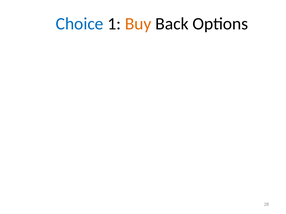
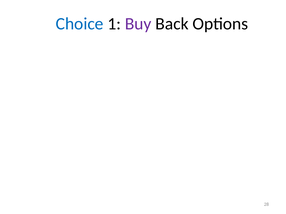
Buy colour: orange -> purple (138, 24)
